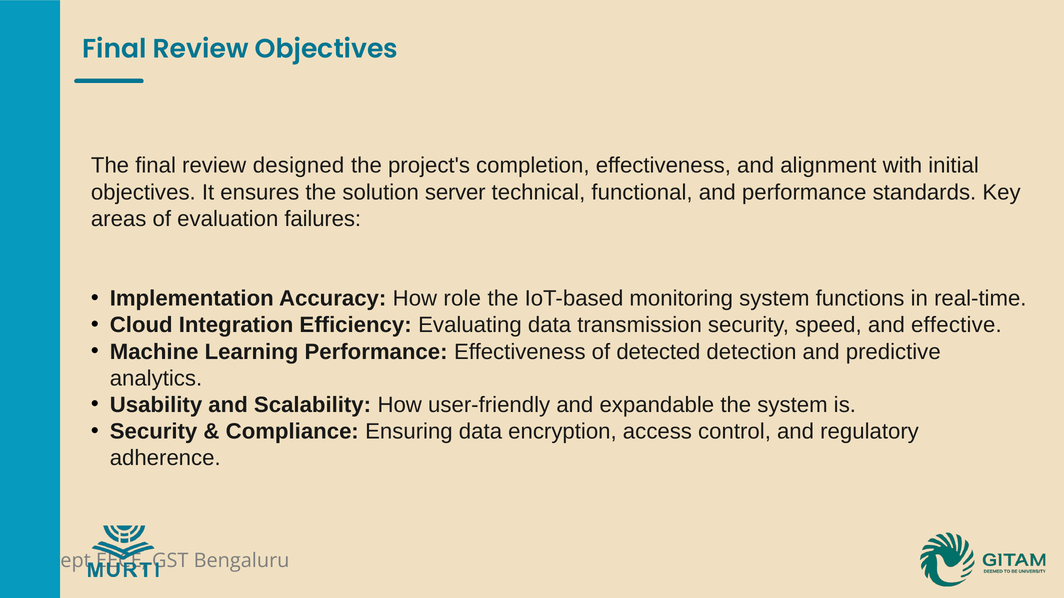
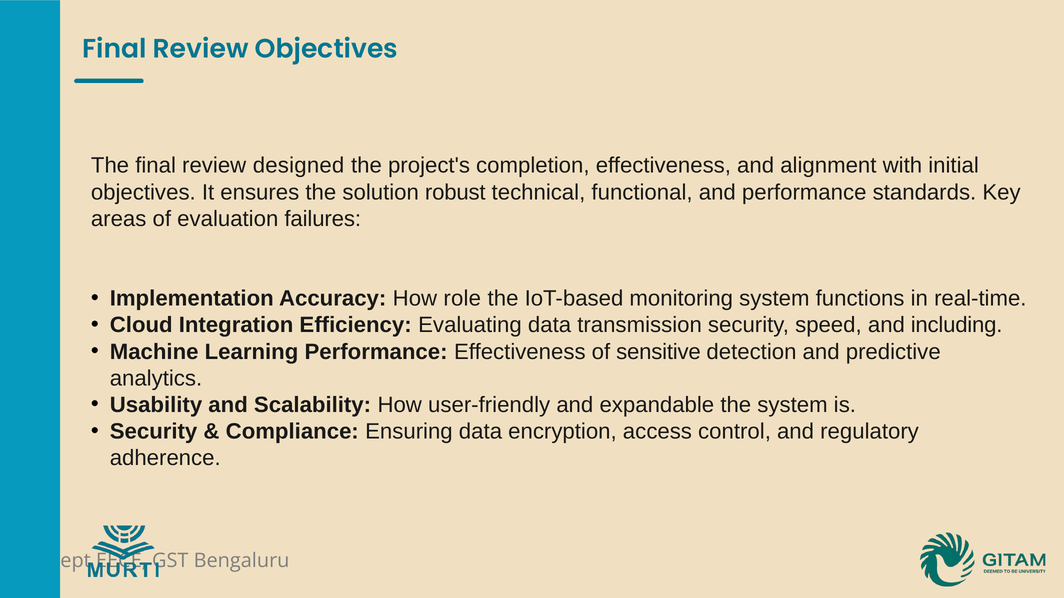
server: server -> robust (455, 192)
effective: effective -> including (957, 325)
detected: detected -> sensitive (658, 352)
